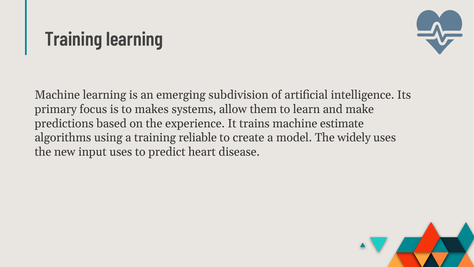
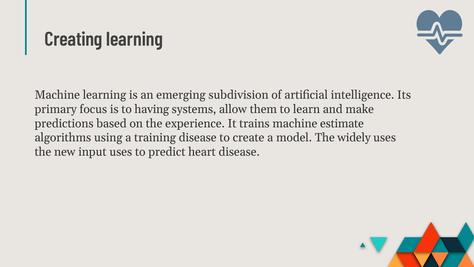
Training: Training -> Creating (74, 39)
makes: makes -> having (152, 109)
training reliable: reliable -> disease (198, 137)
